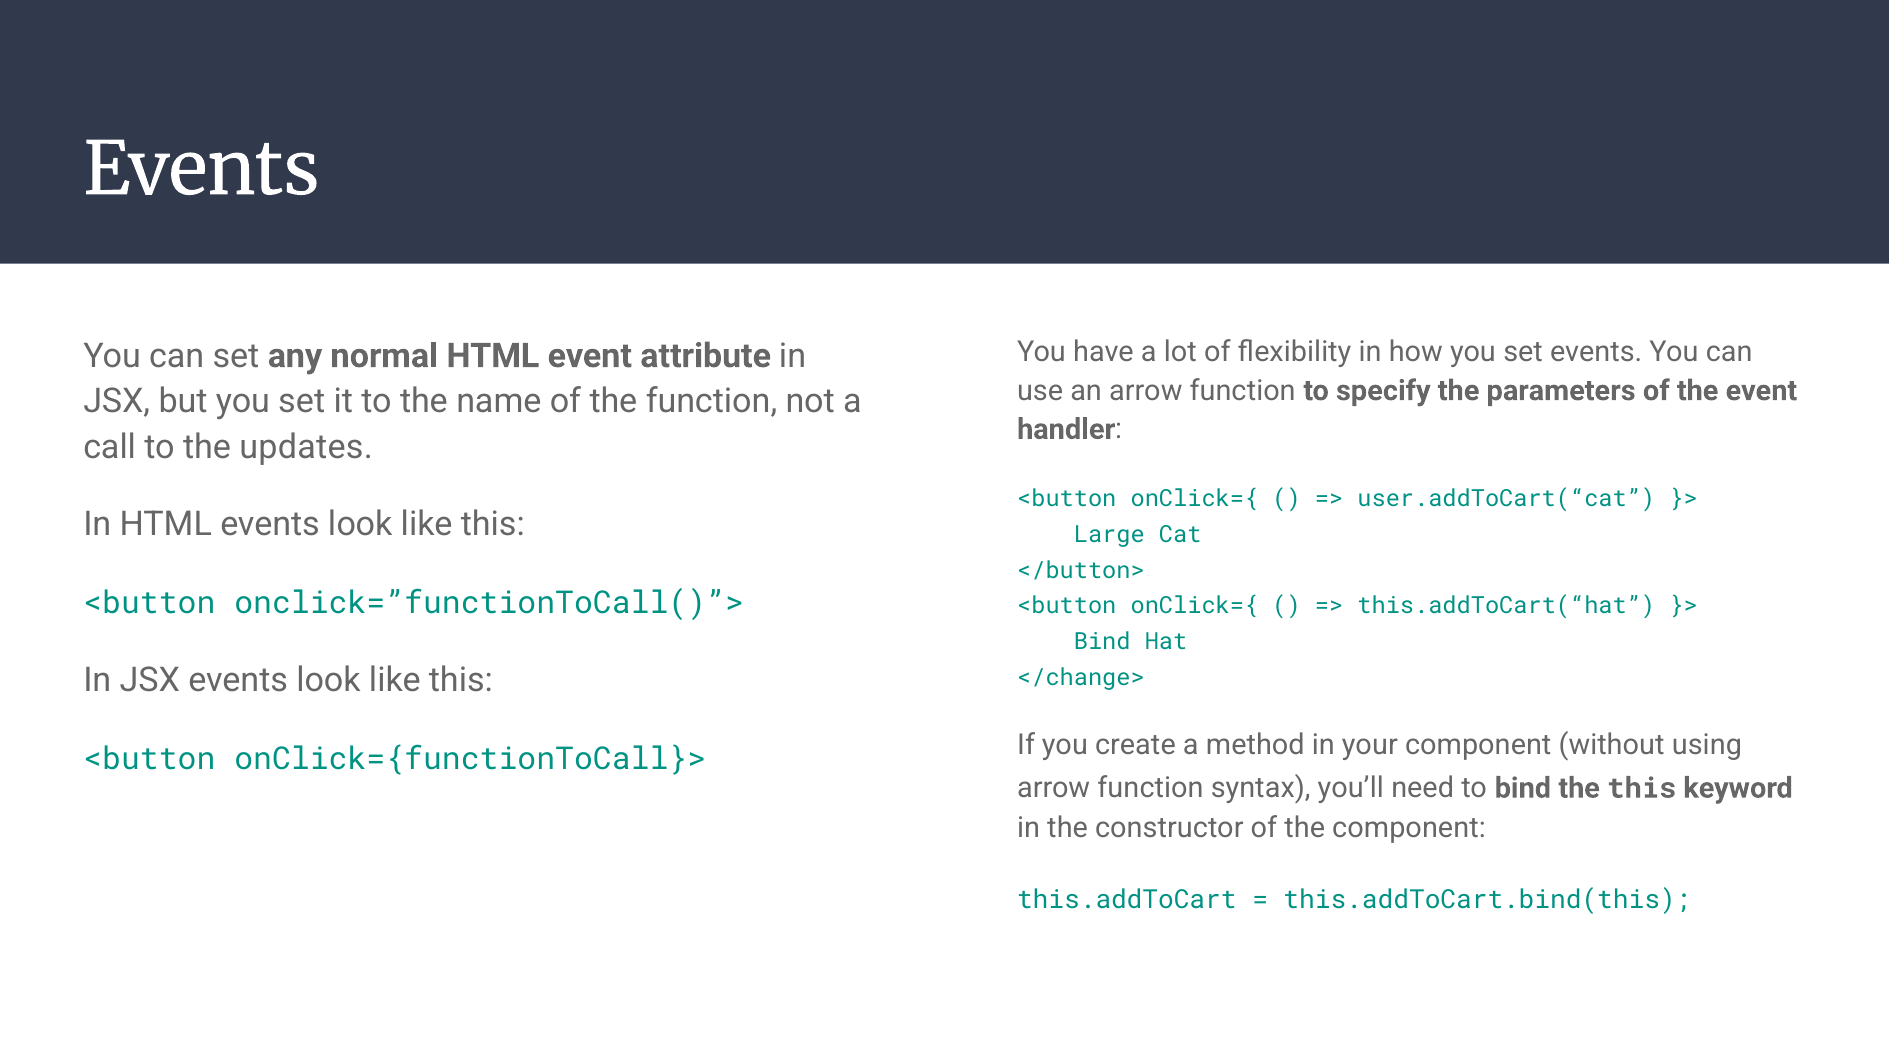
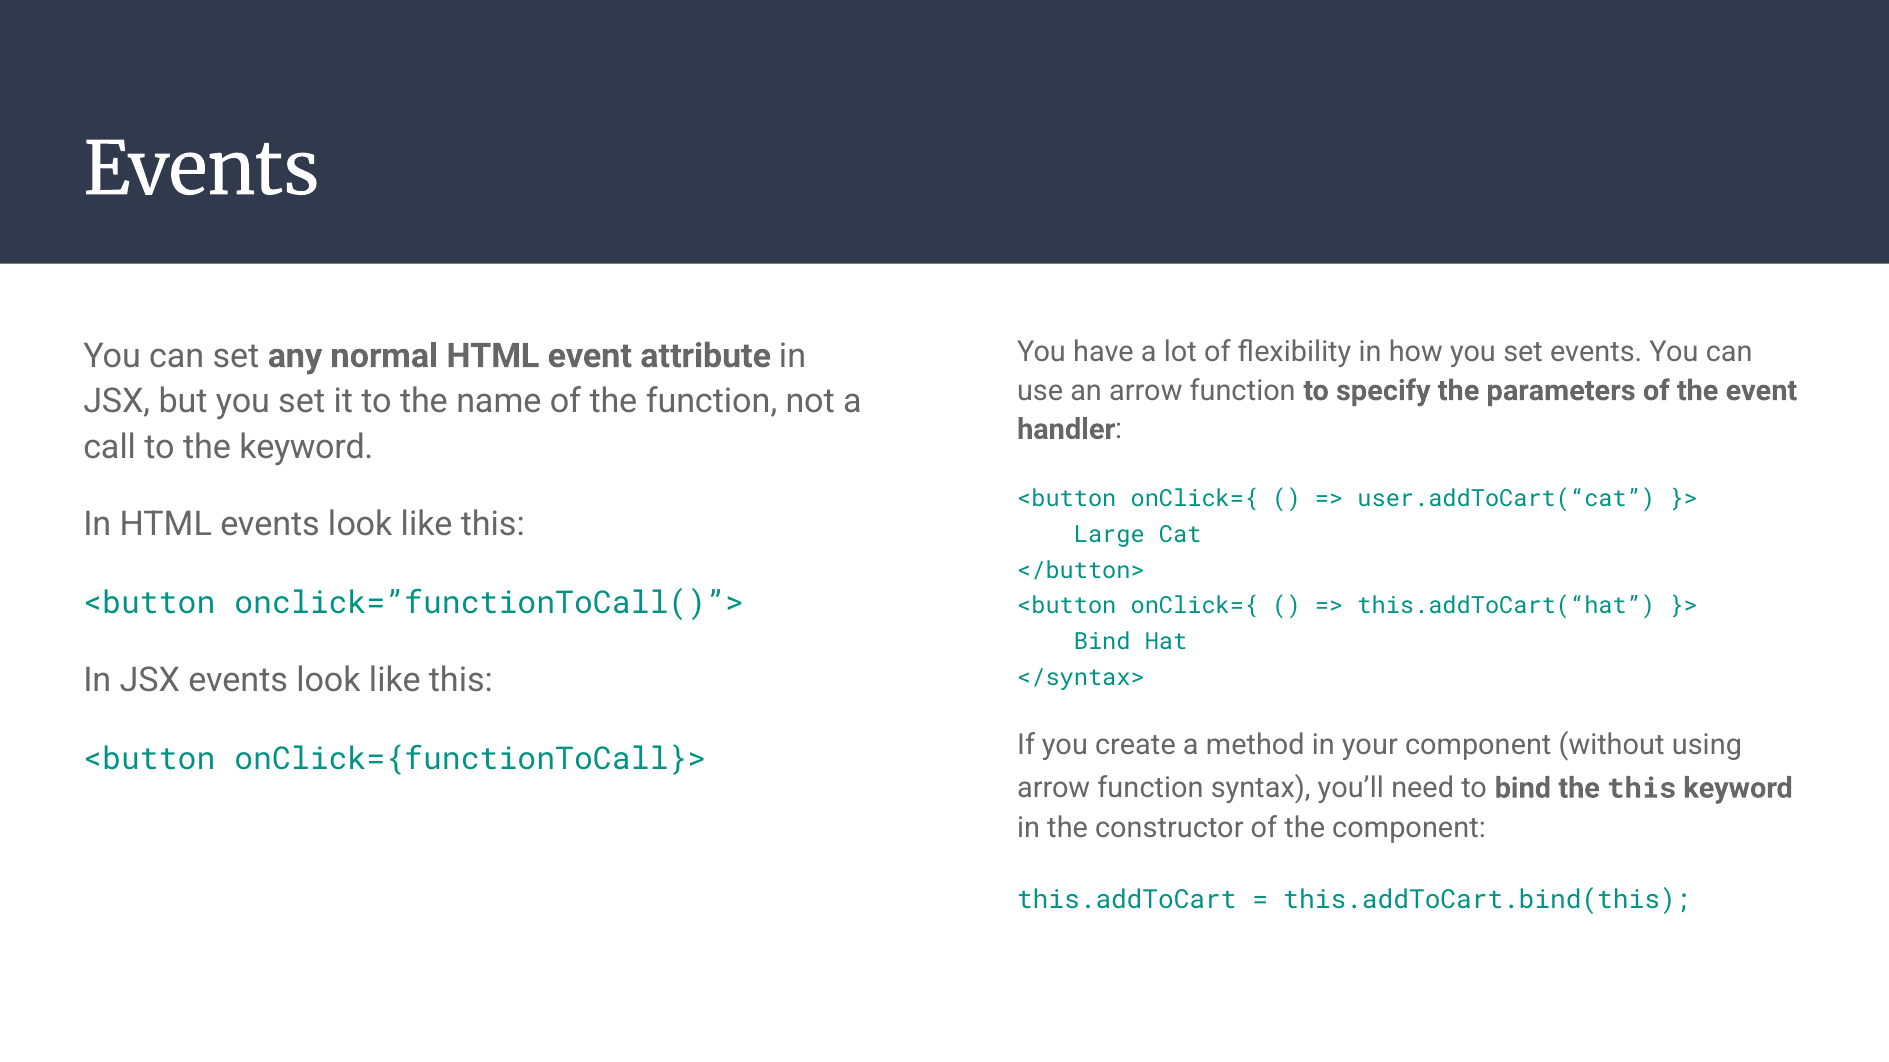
the updates: updates -> keyword (306, 447)
</change>: </change> -> </syntax> (1081, 678)
